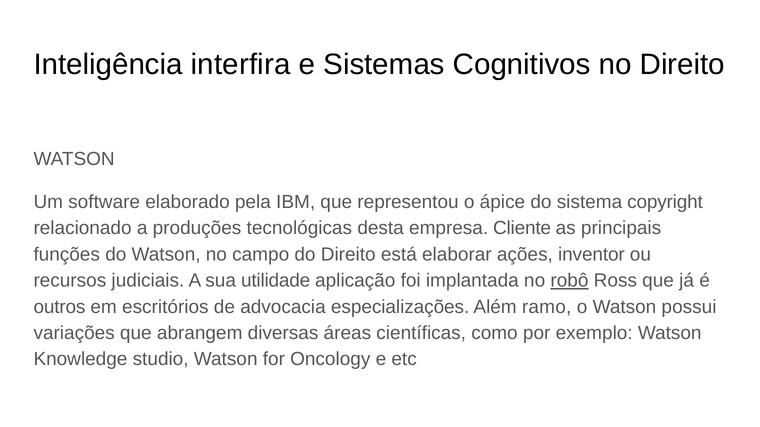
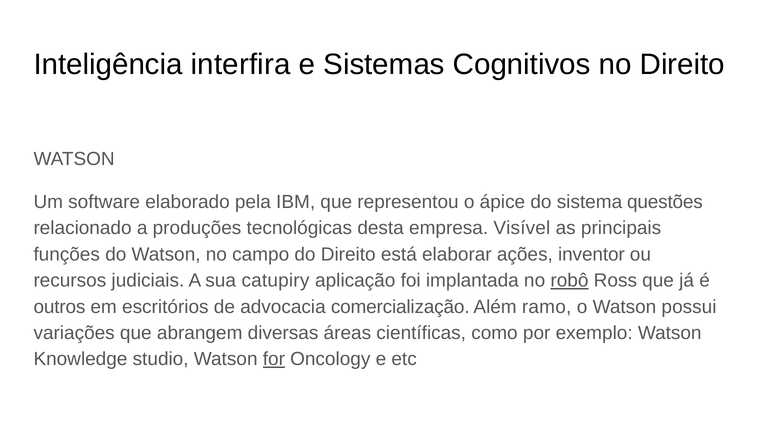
copyright: copyright -> questões (665, 202)
Cliente: Cliente -> Visível (522, 228)
utilidade: utilidade -> catupiry (275, 281)
especializações: especializações -> comercialização (400, 307)
for underline: none -> present (274, 360)
